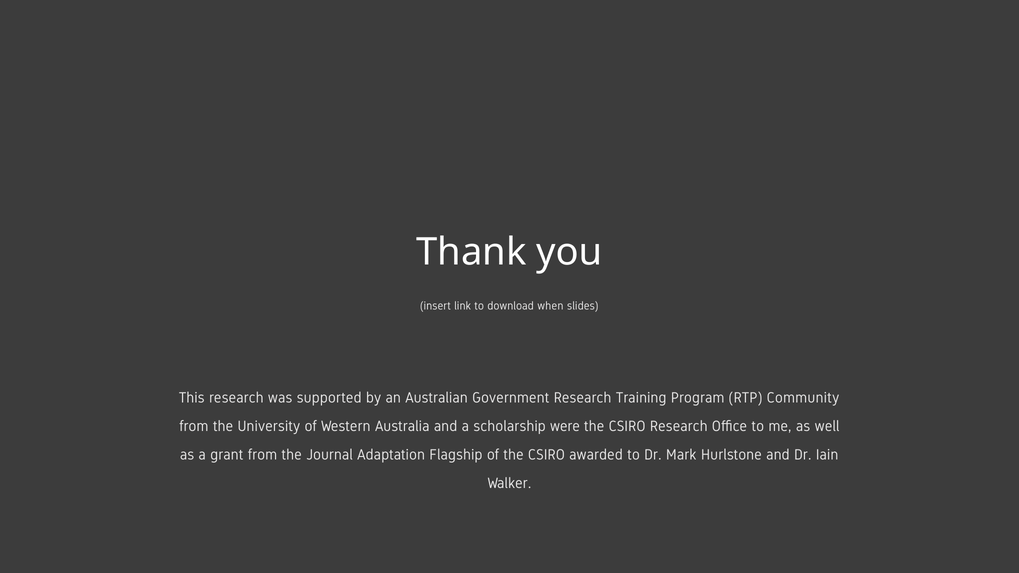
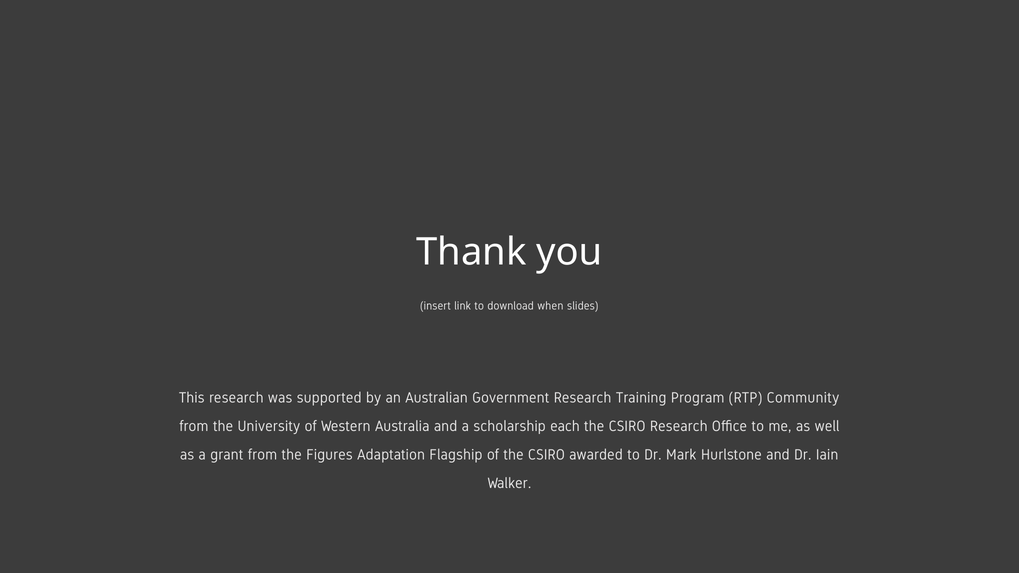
were: were -> each (565, 426)
Journal: Journal -> Figures (329, 455)
